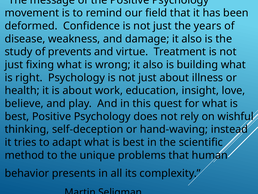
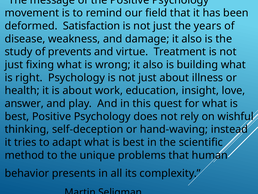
Confidence: Confidence -> Satisfaction (92, 26)
believe: believe -> answer (24, 103)
